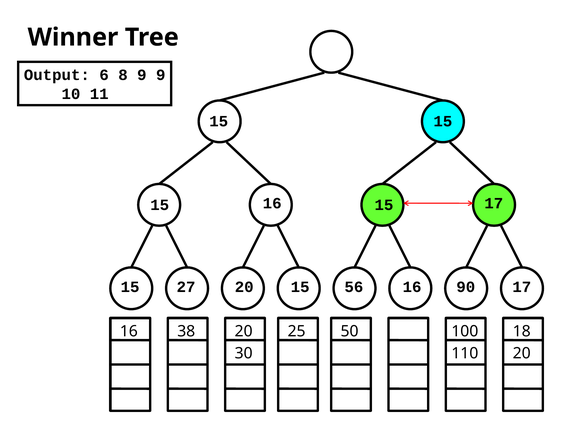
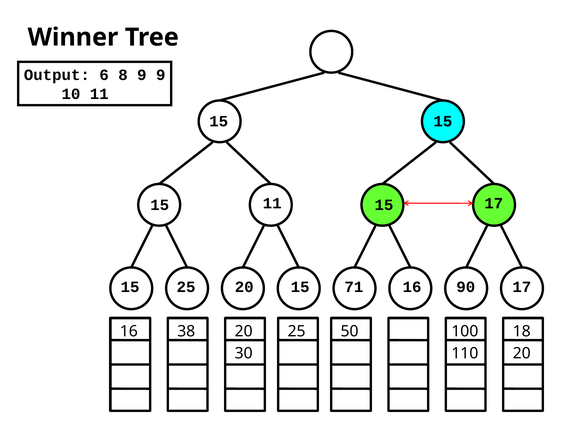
15 16: 16 -> 11 (272, 203)
27: 27 -> 25 (186, 287)
56: 56 -> 71 (354, 287)
